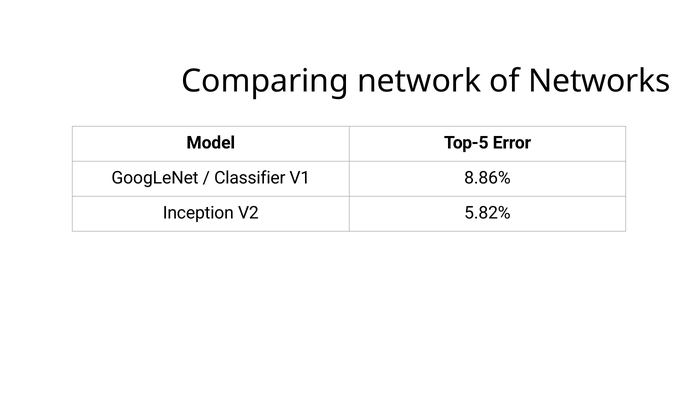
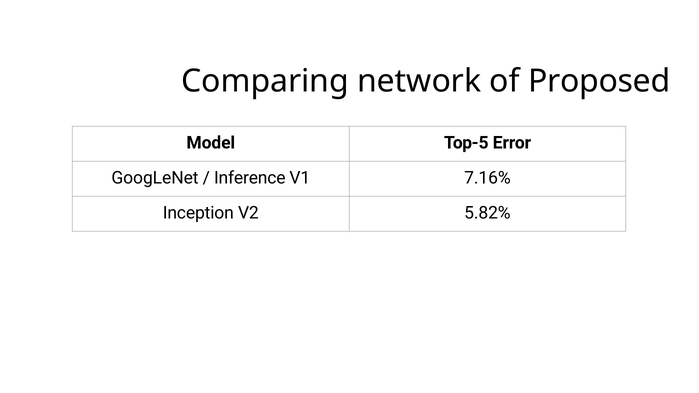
Networks: Networks -> Proposed (599, 81)
Classifier: Classifier -> Inference (250, 178)
8.86%: 8.86% -> 7.16% (487, 178)
